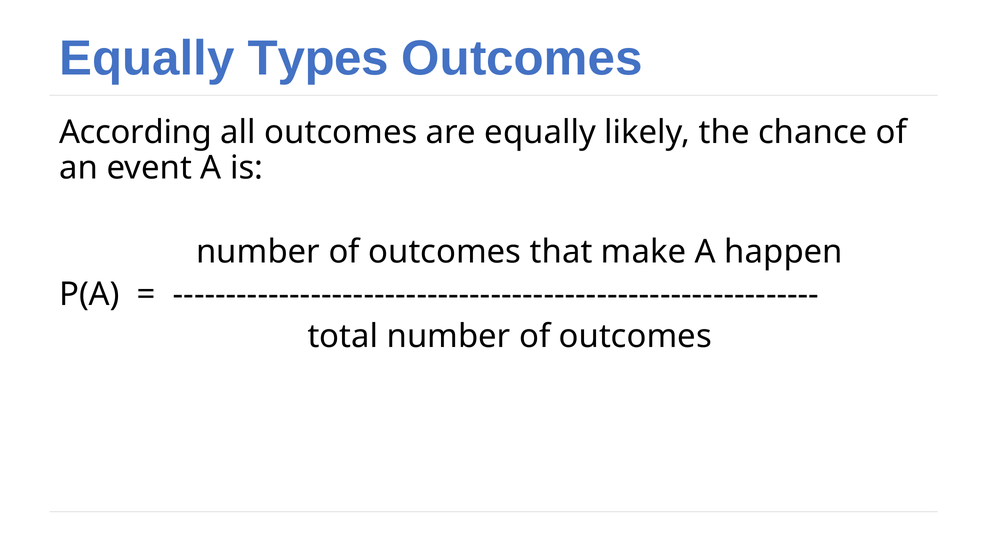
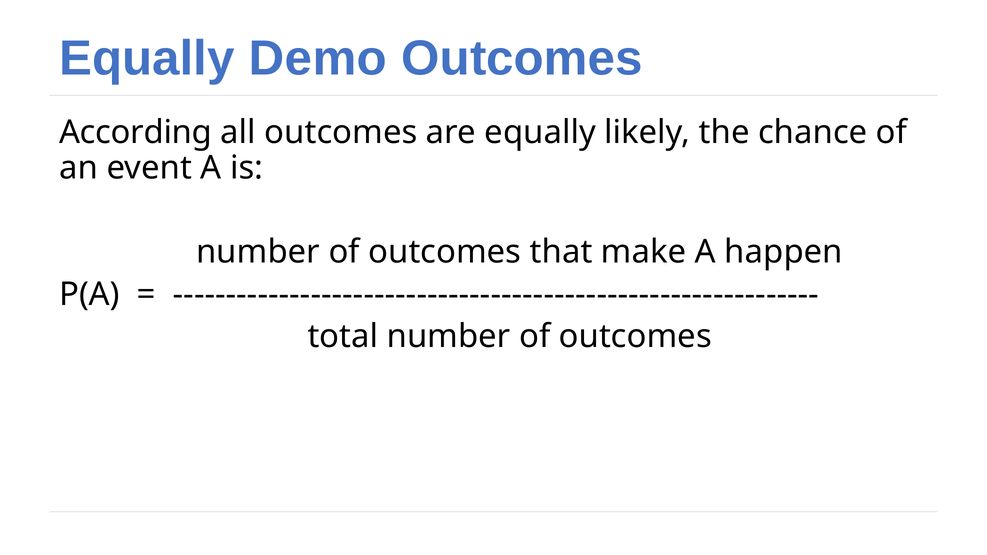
Types: Types -> Demo (318, 58)
